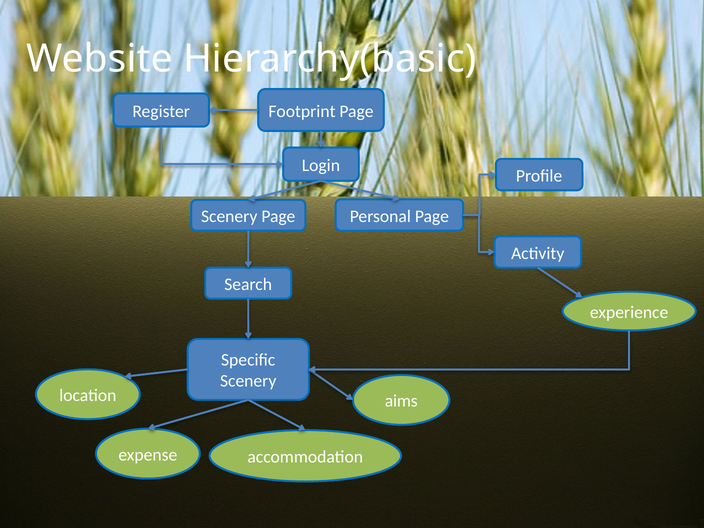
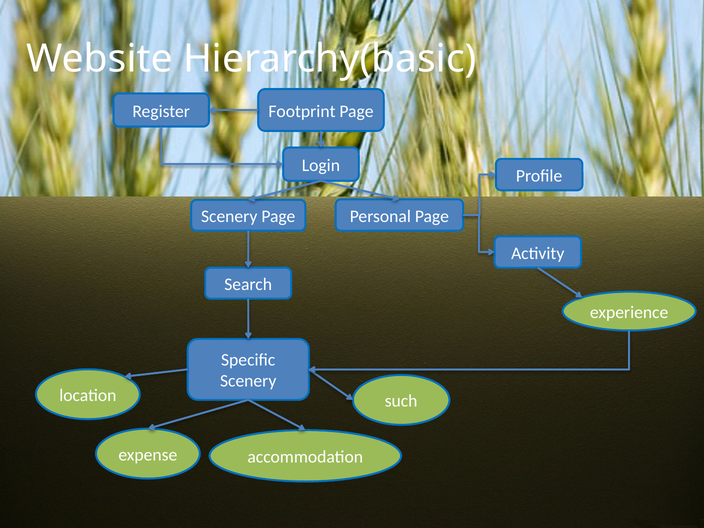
aims: aims -> such (401, 401)
